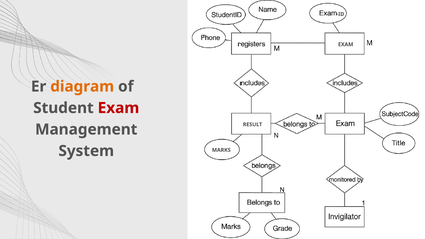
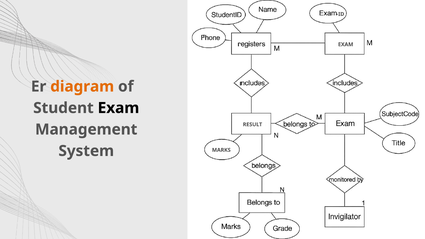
Exam colour: red -> black (118, 108)
